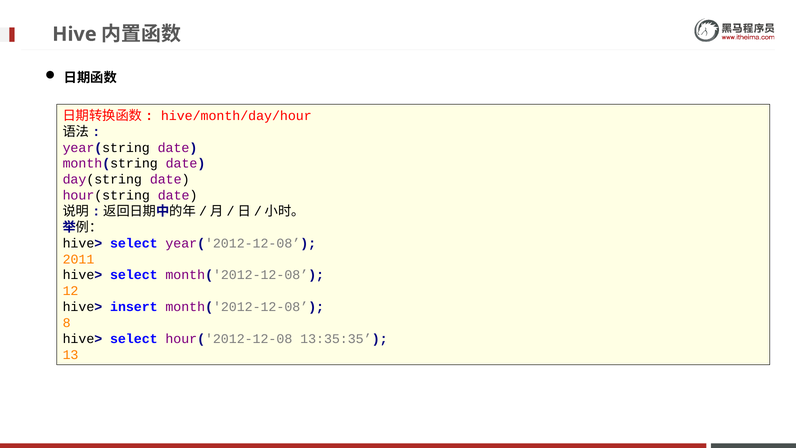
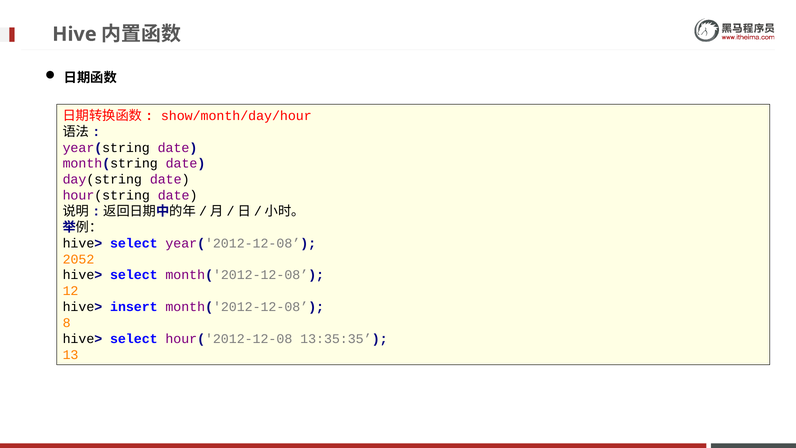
hive/month/day/hour: hive/month/day/hour -> show/month/day/hour (236, 116)
2011: 2011 -> 2052 (79, 259)
